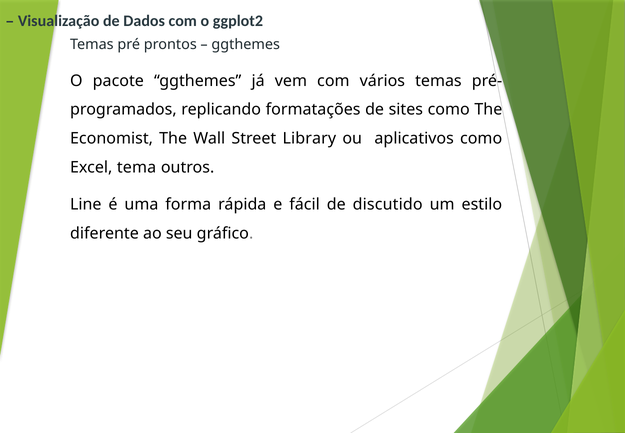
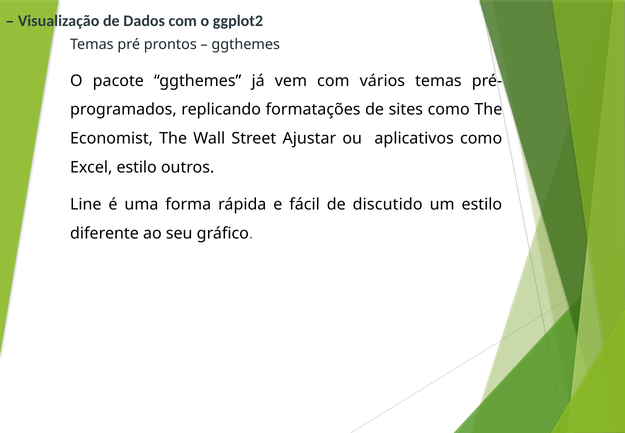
Library: Library -> Ajustar (309, 139)
Excel tema: tema -> estilo (137, 167)
